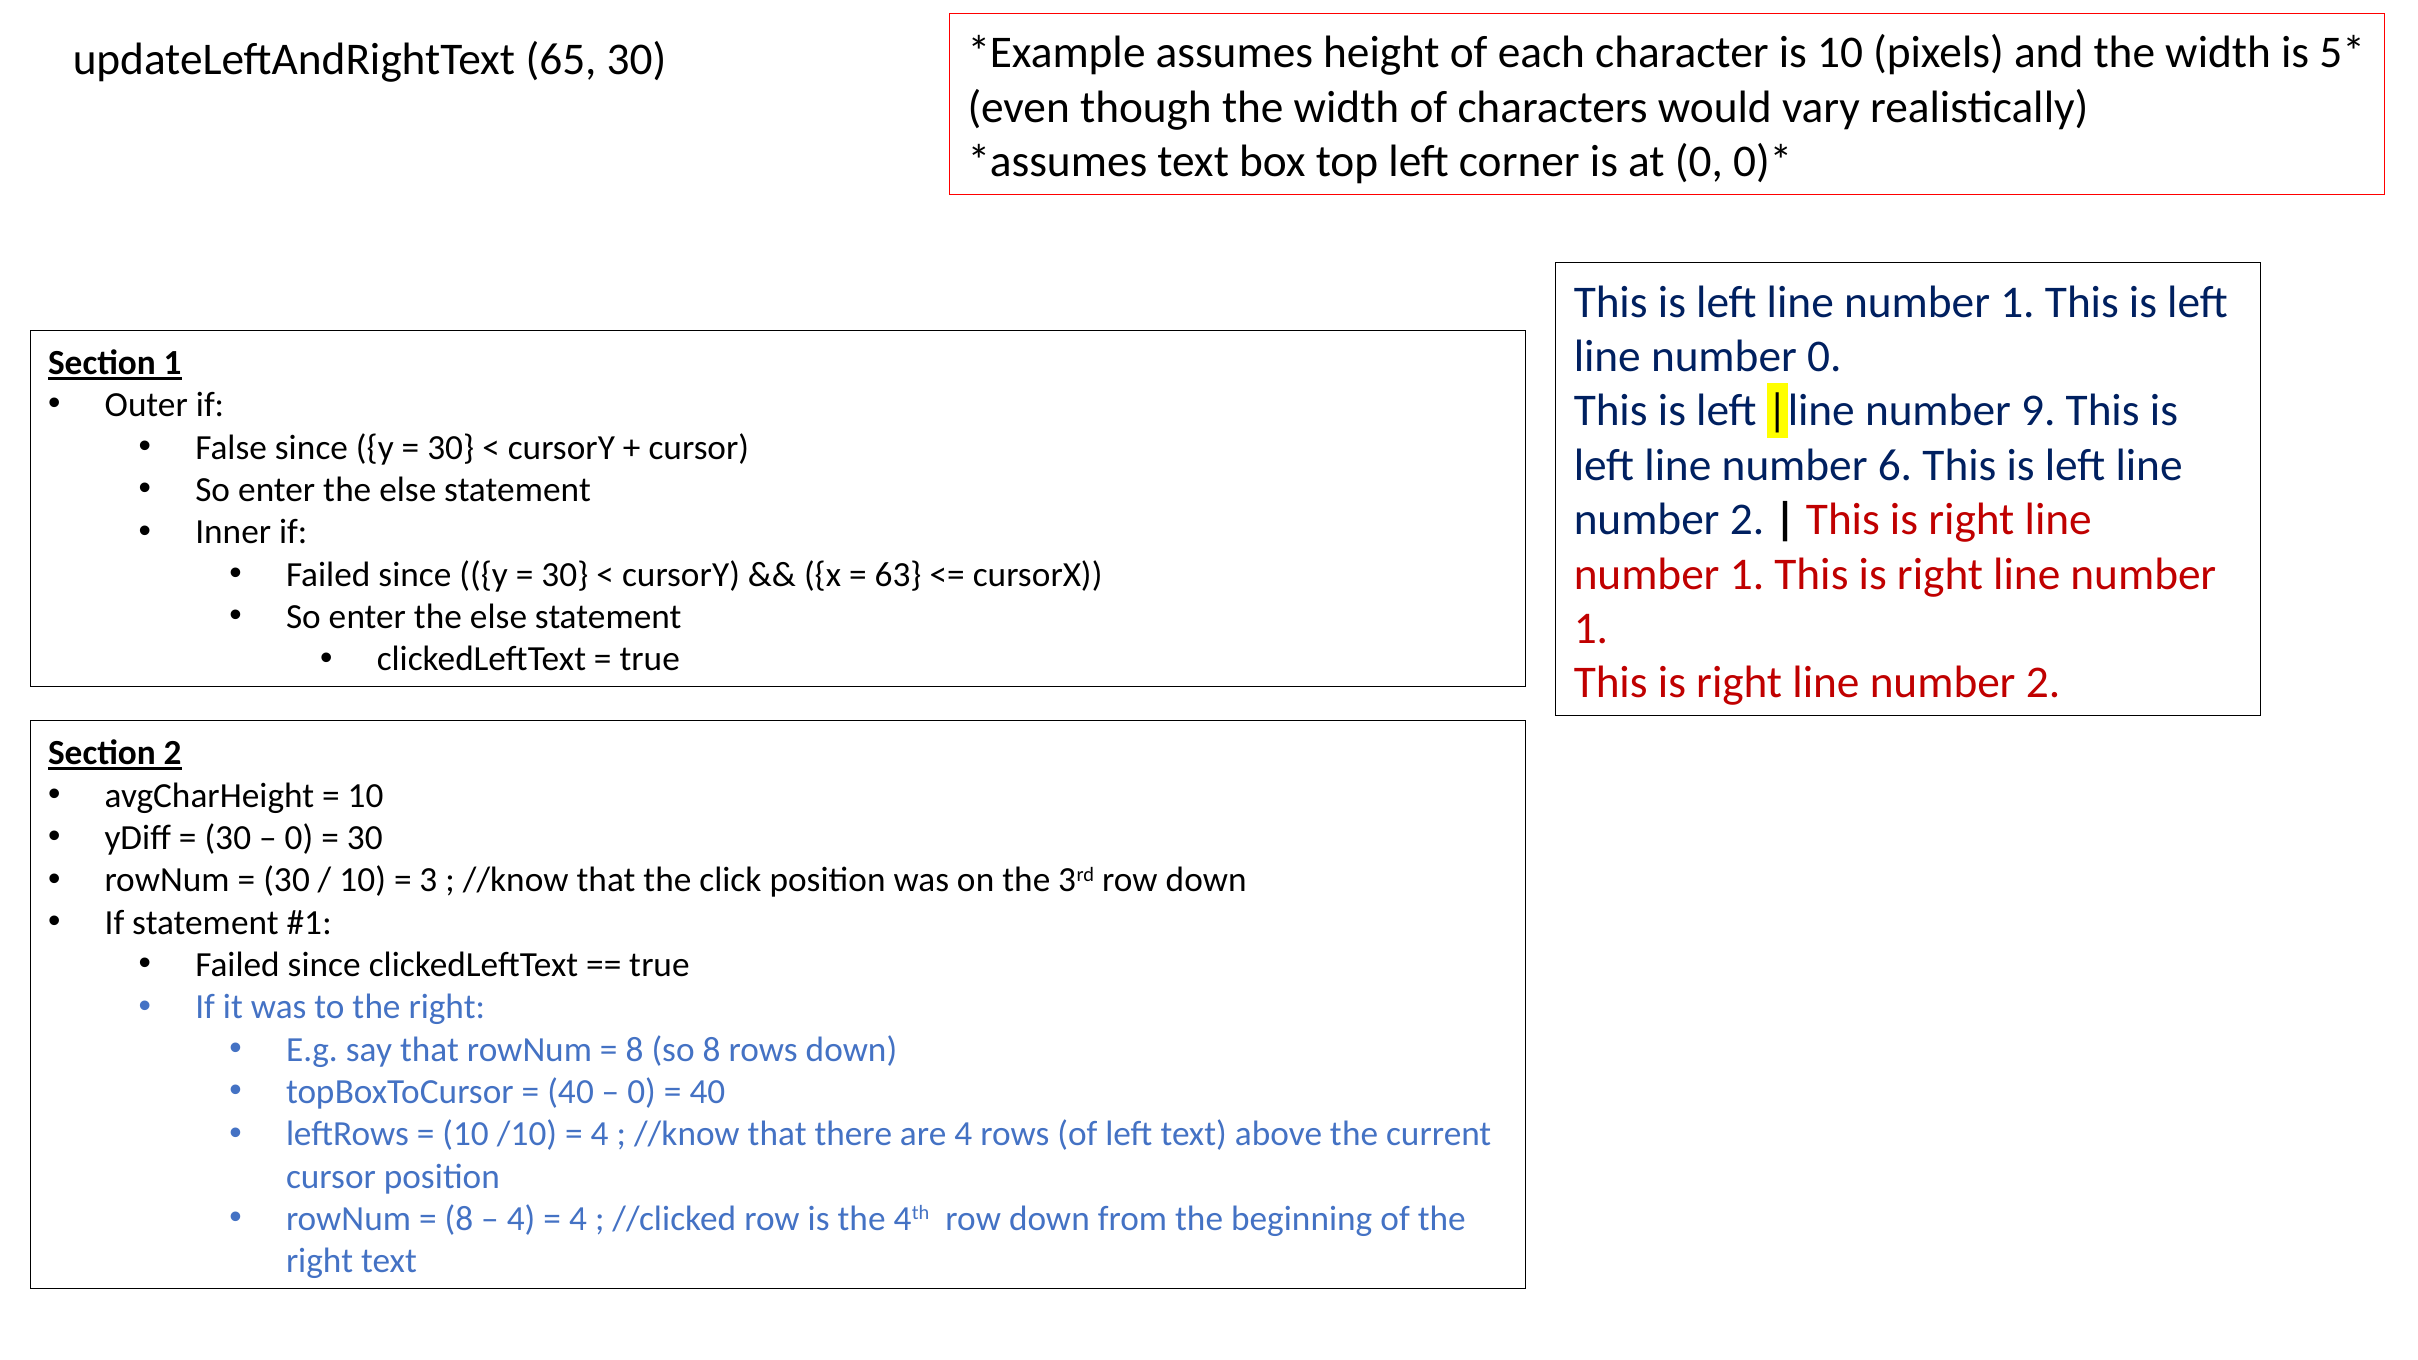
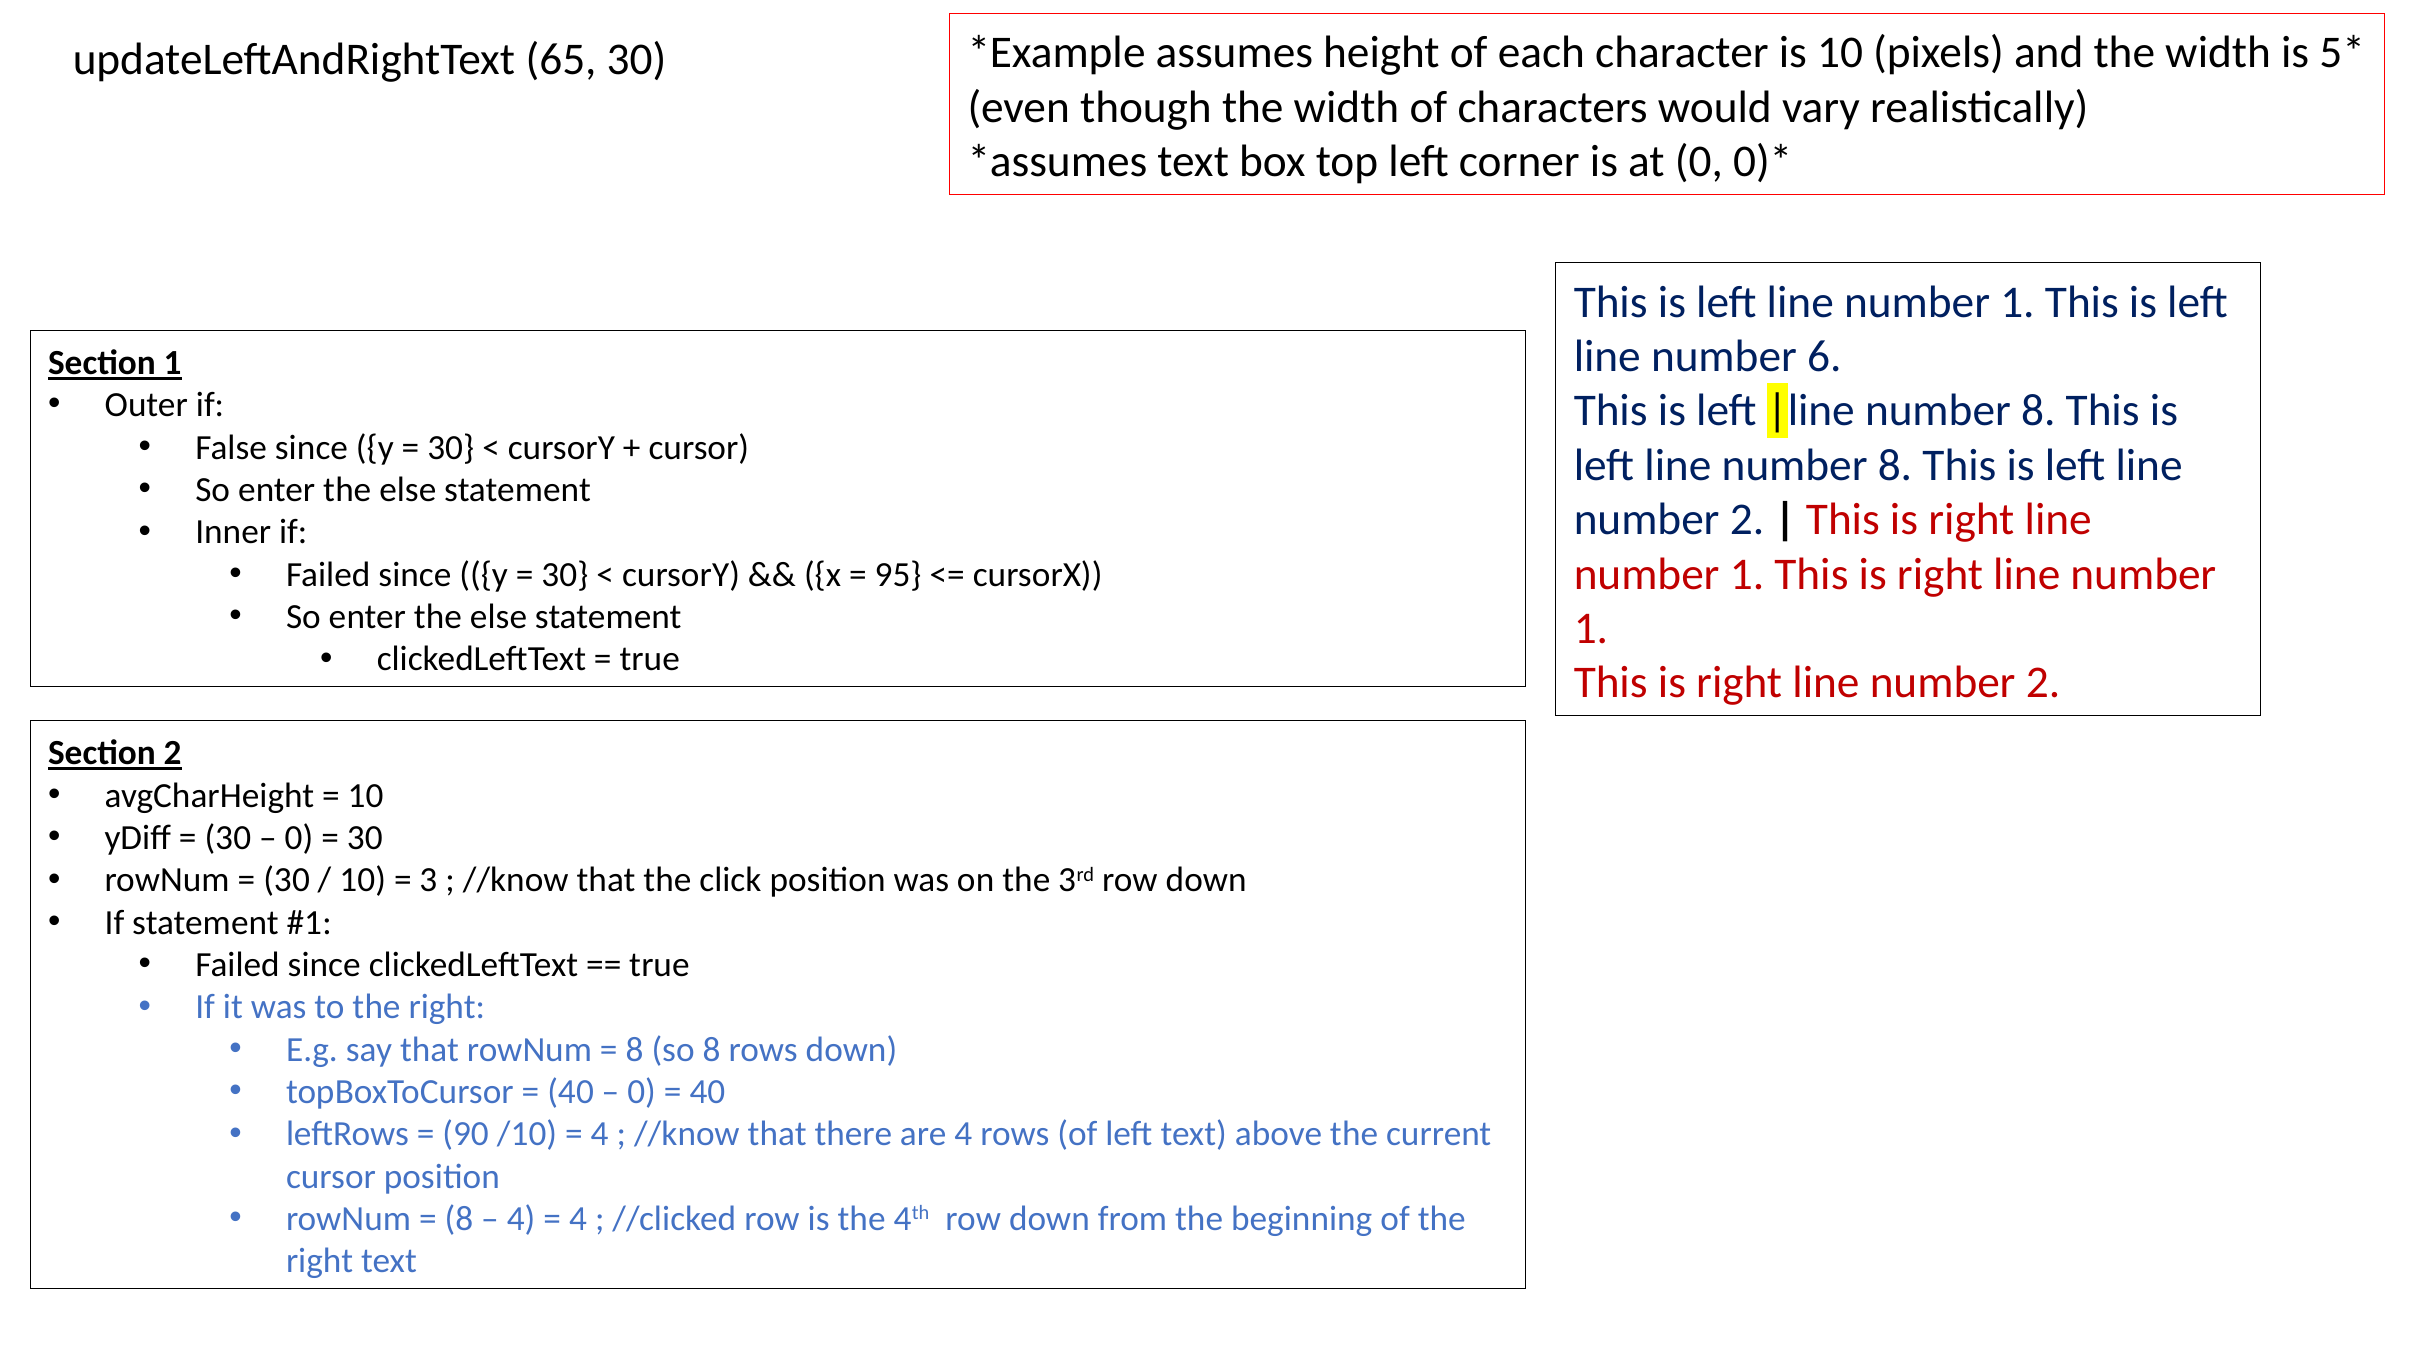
number 0: 0 -> 6 (1824, 357)
9: 9 -> 8 (2038, 411)
line number 6: 6 -> 8 (1895, 465)
63: 63 -> 95 (898, 575)
10: 10 -> 90 (466, 1134)
